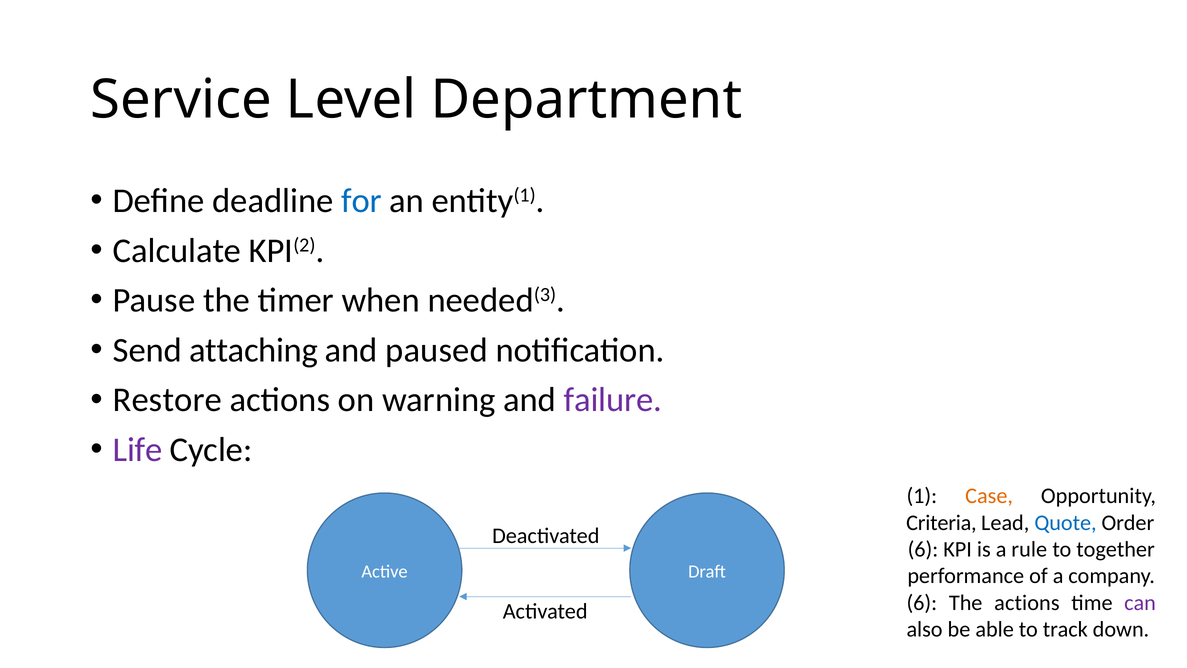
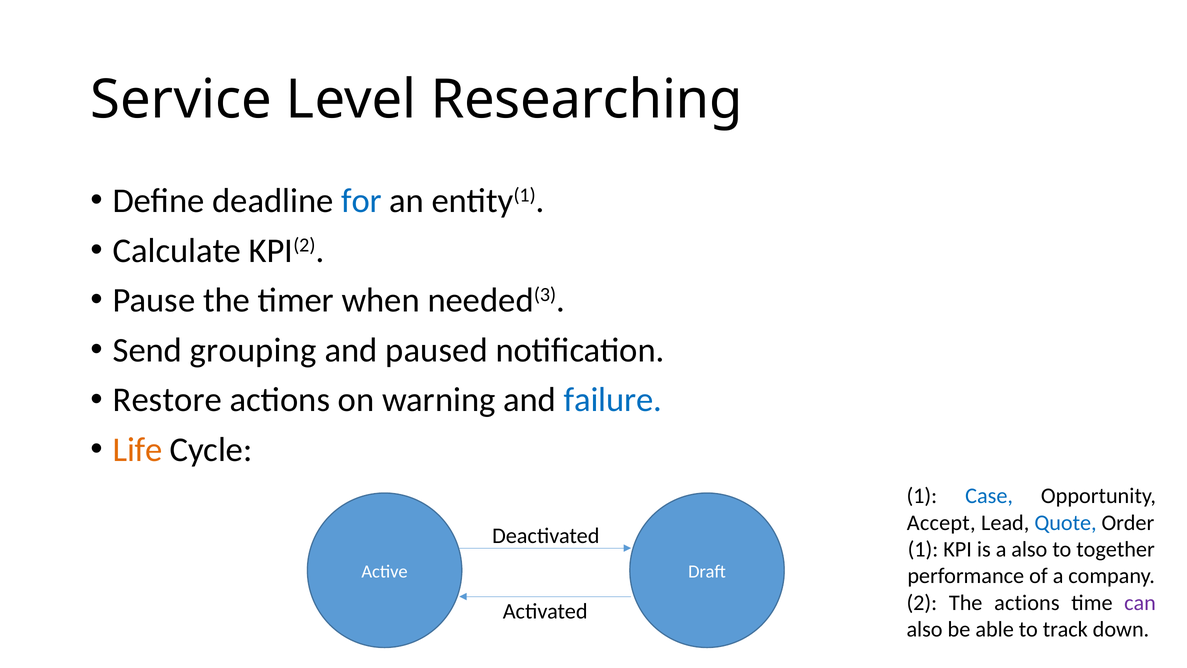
Department: Department -> Researching (587, 100)
attaching: attaching -> grouping (253, 350)
failure colour: purple -> blue (613, 400)
Life colour: purple -> orange (137, 450)
Case colour: orange -> blue (989, 496)
Criteria: Criteria -> Accept (941, 522)
6: 6 -> 1 (923, 549)
a rule: rule -> also (1029, 549)
6: 6 -> 2 (922, 603)
